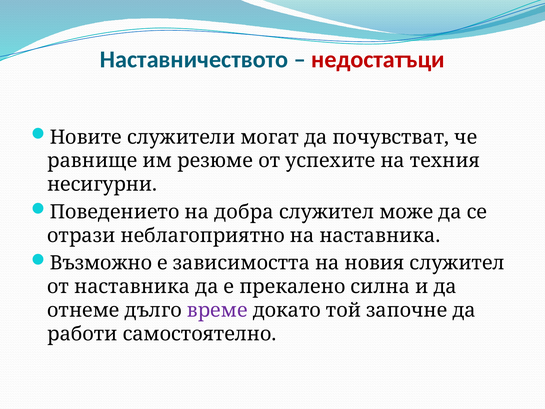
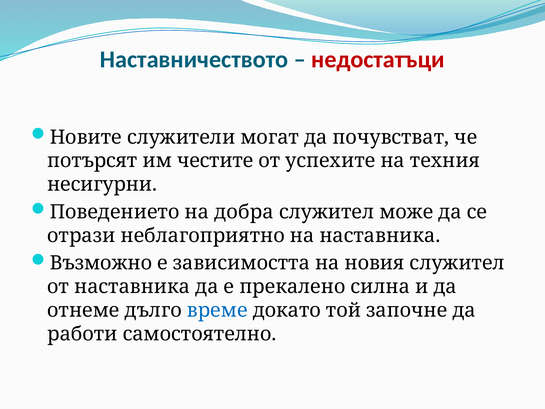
равнище: равнище -> потърсят (92, 161)
резюме: резюме -> честите (215, 161)
време colour: purple -> blue (217, 310)
